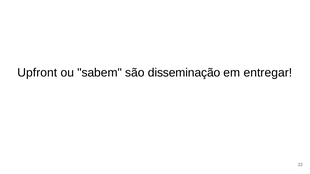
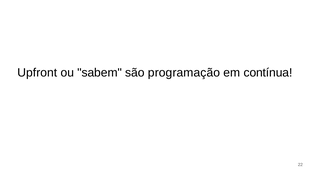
disseminação: disseminação -> programação (184, 73)
entregar: entregar -> contínua (268, 73)
